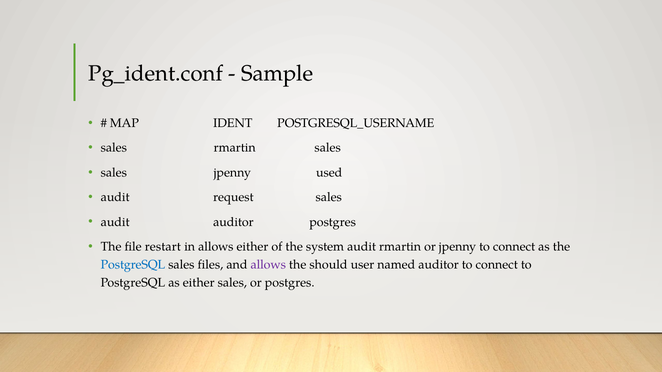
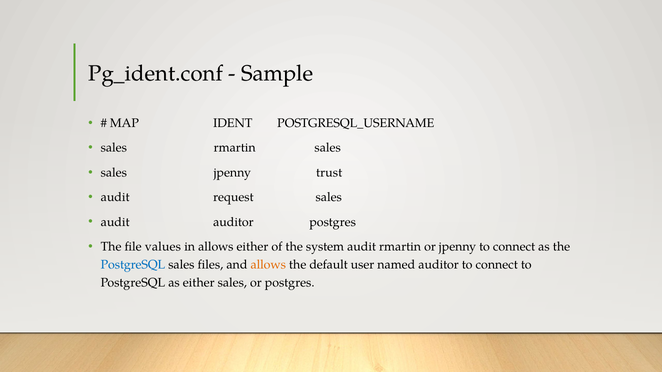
used: used -> trust (329, 173)
restart: restart -> values (163, 247)
allows colour: purple -> orange (268, 265)
should: should -> default (329, 265)
